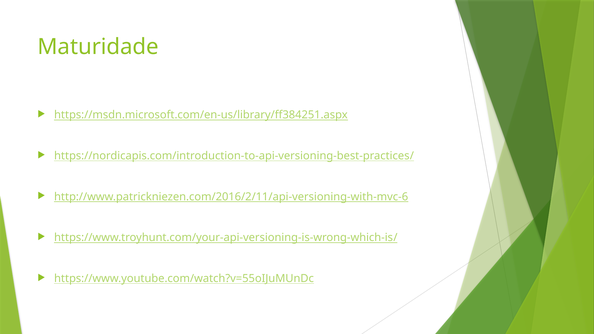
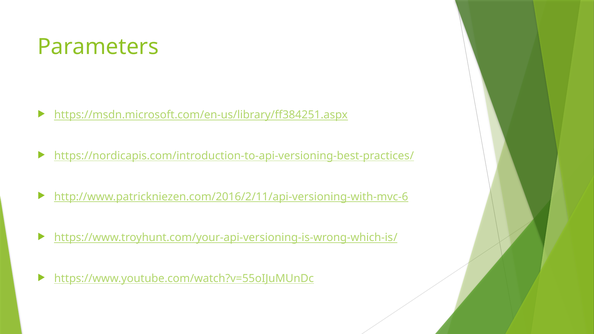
Maturidade: Maturidade -> Parameters (98, 47)
